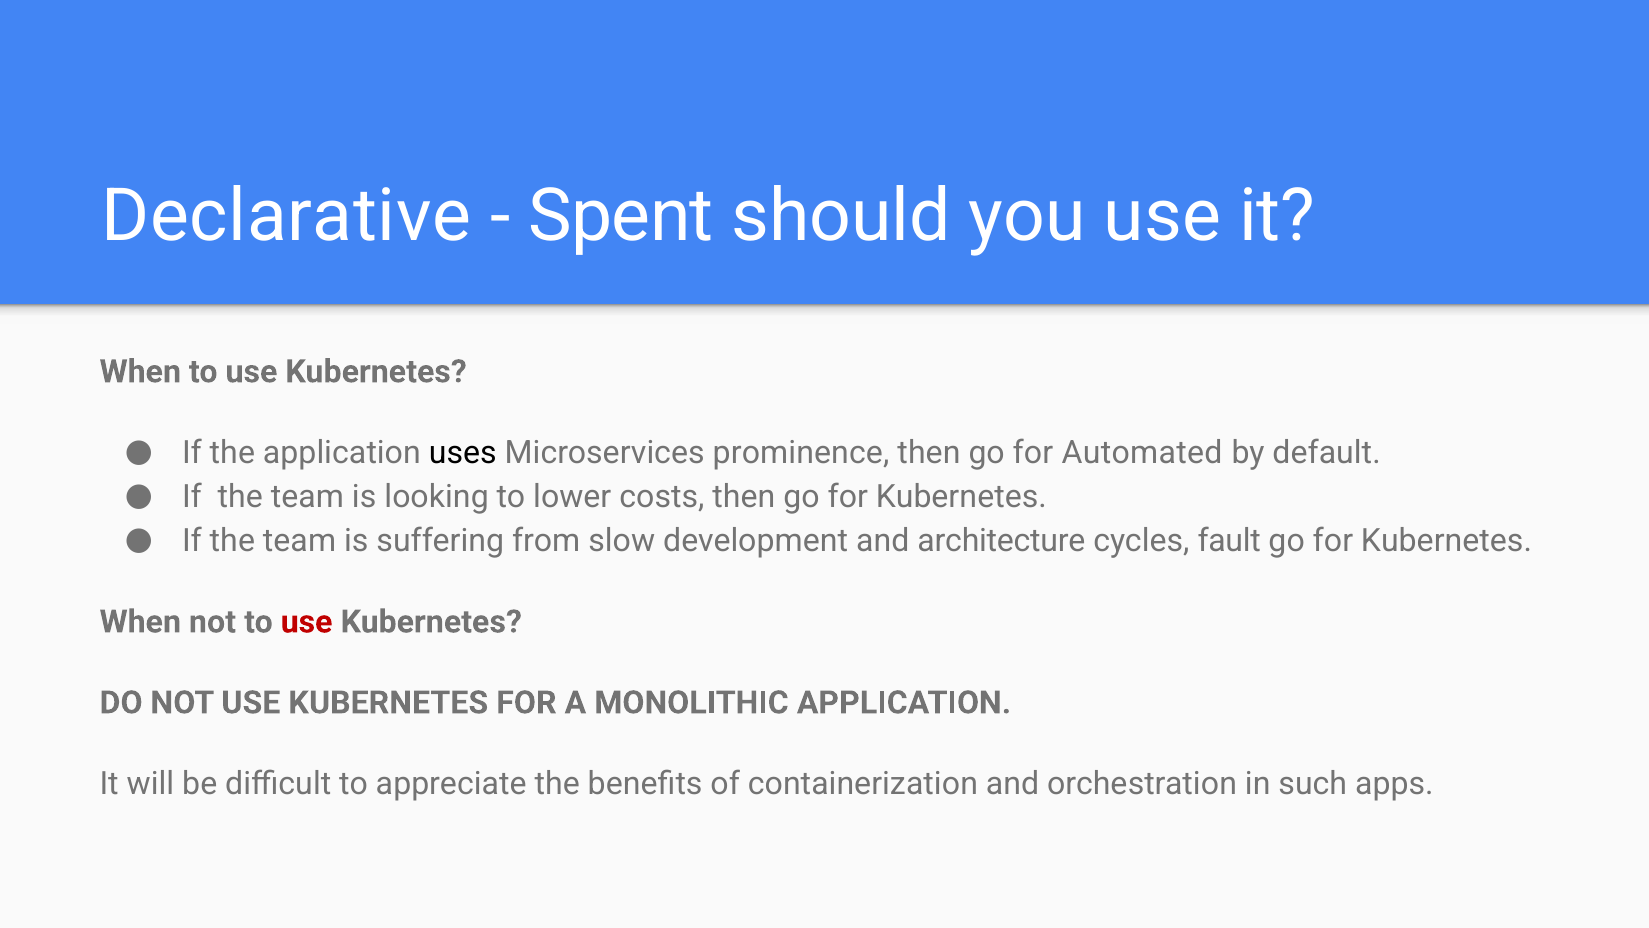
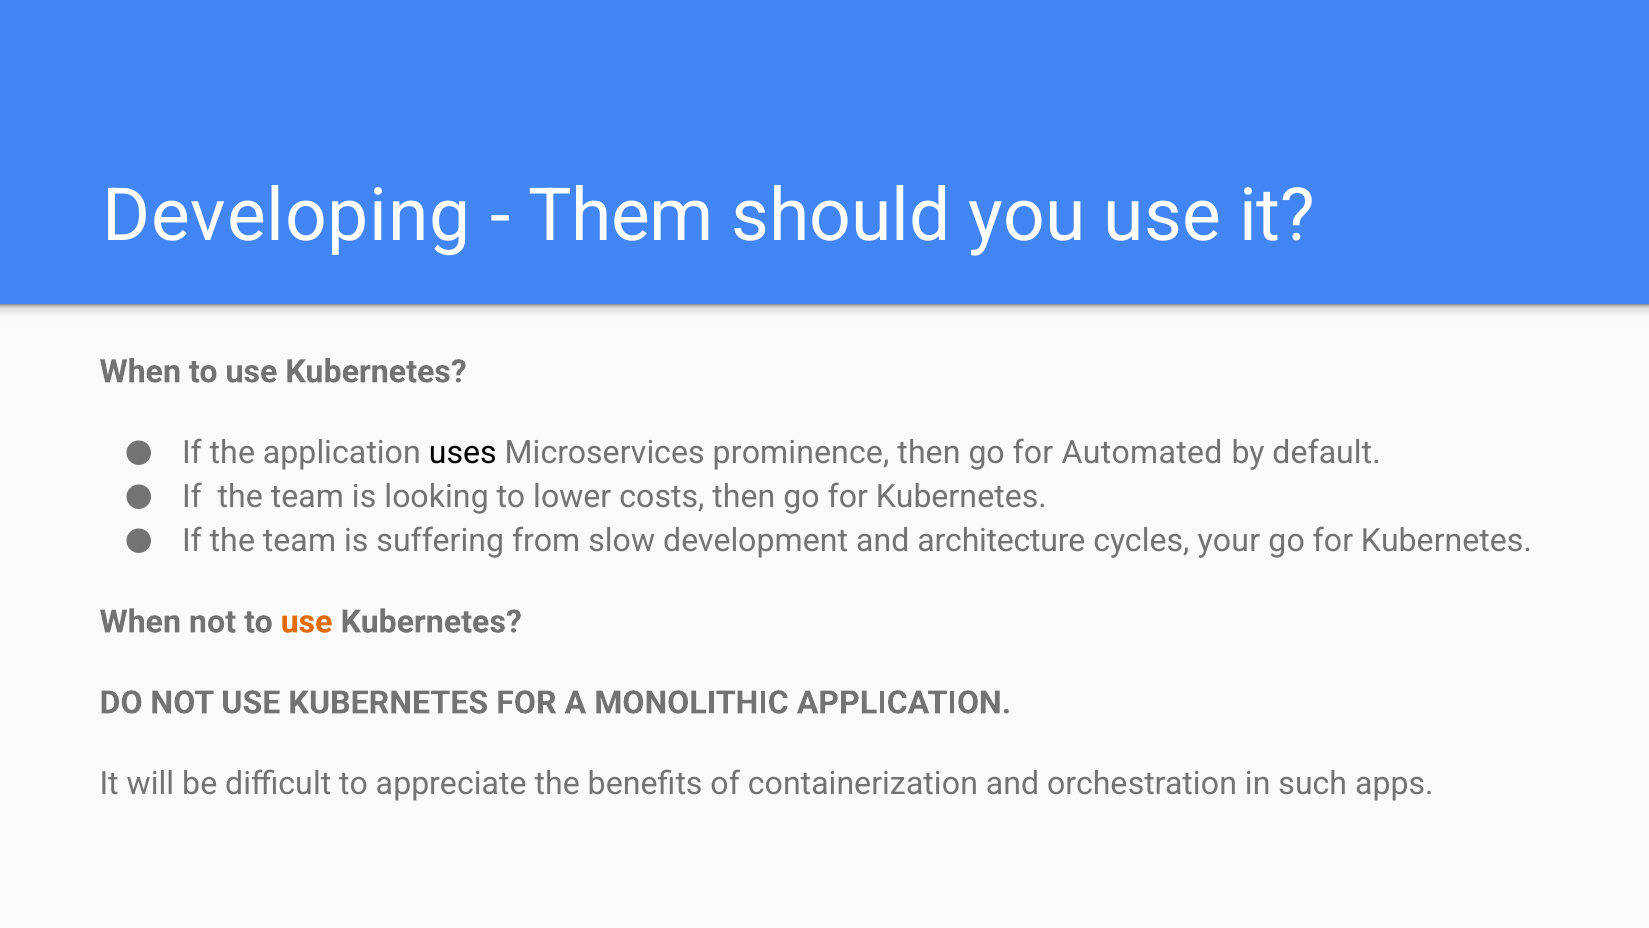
Declarative: Declarative -> Developing (286, 216)
Spent: Spent -> Them (621, 216)
fault: fault -> your (1229, 541)
use colour: red -> orange (307, 622)
